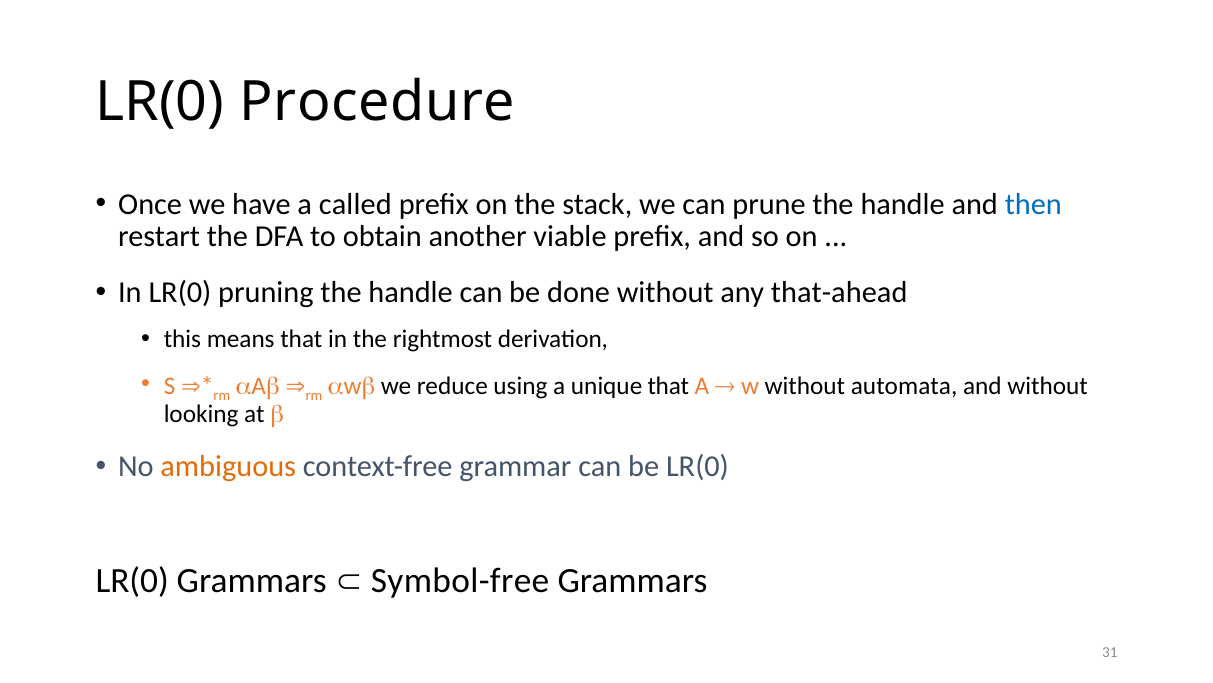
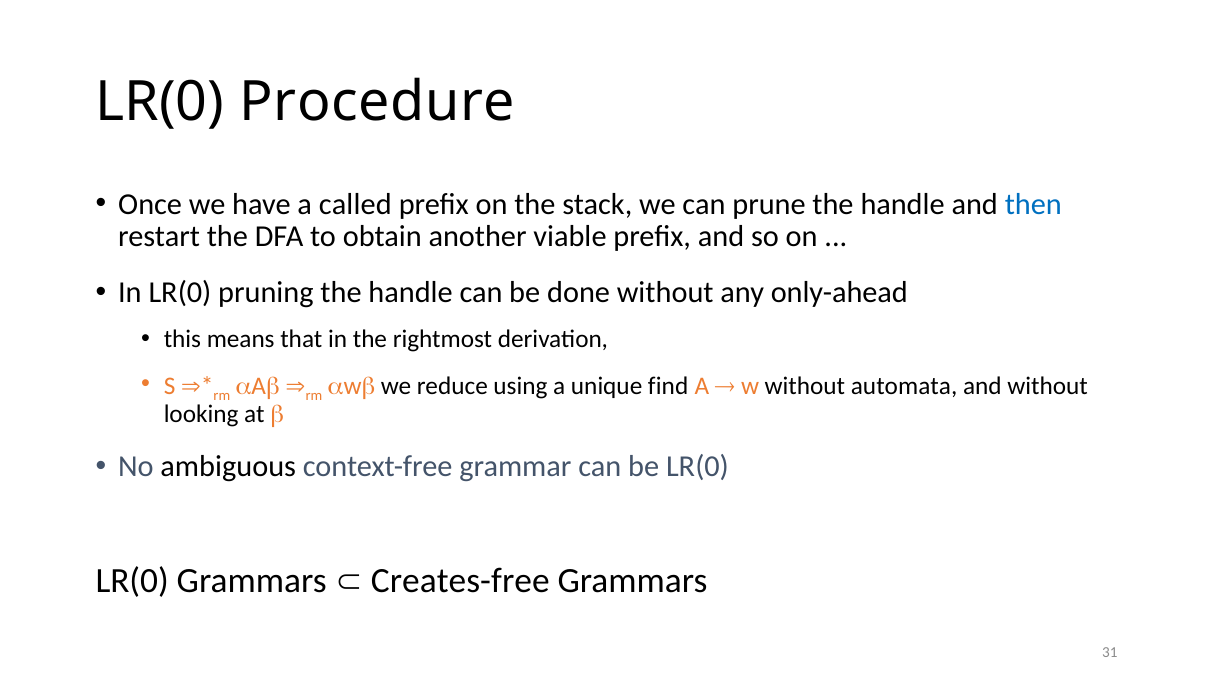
that-ahead: that-ahead -> only-ahead (839, 292)
unique that: that -> find (668, 385)
ambiguous colour: orange -> black (228, 466)
Symbol-free: Symbol-free -> Creates-free (460, 580)
